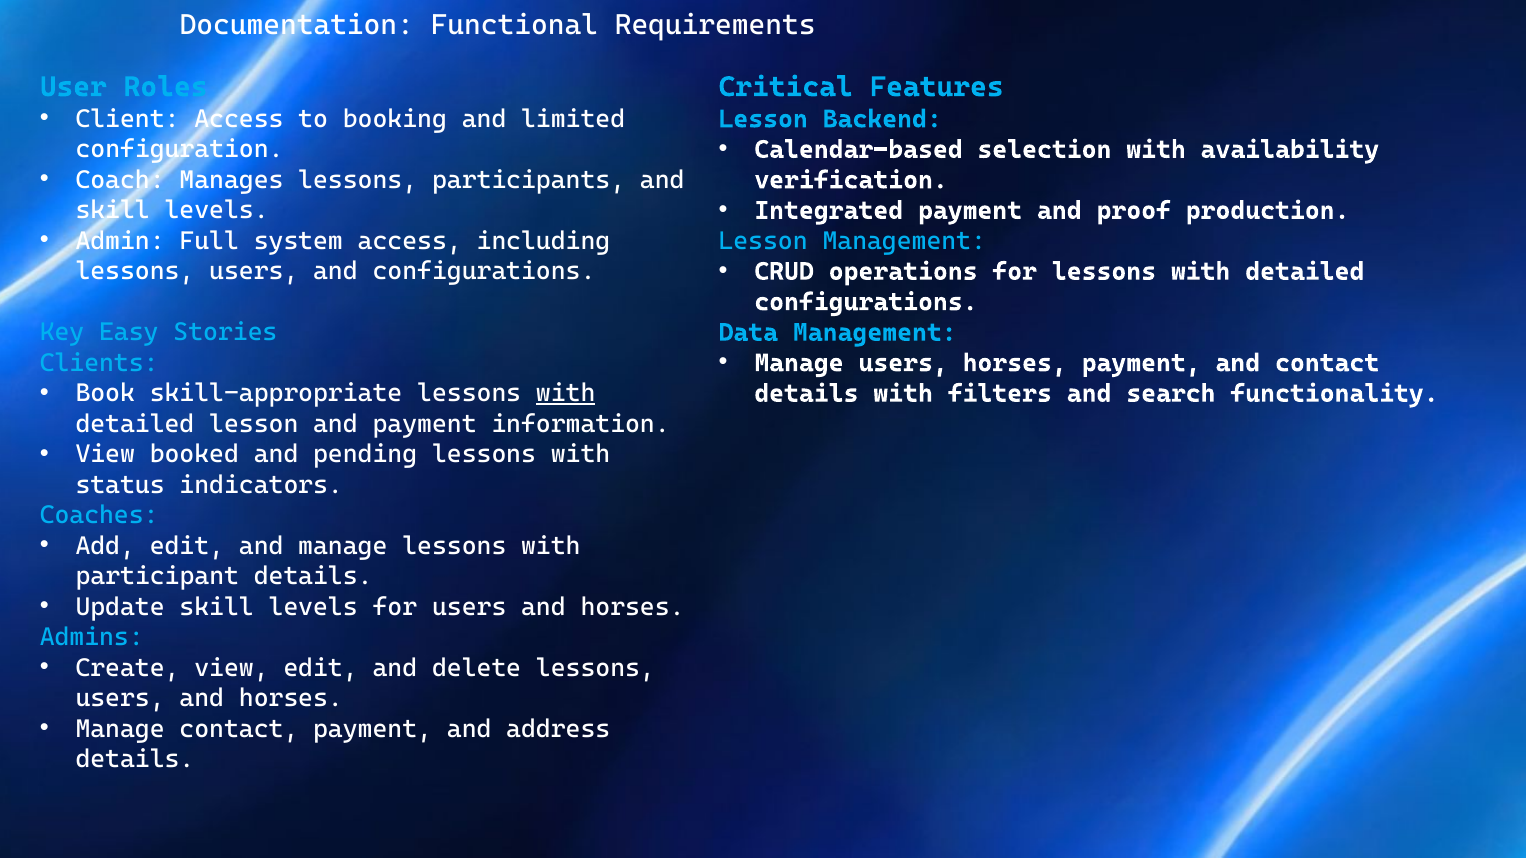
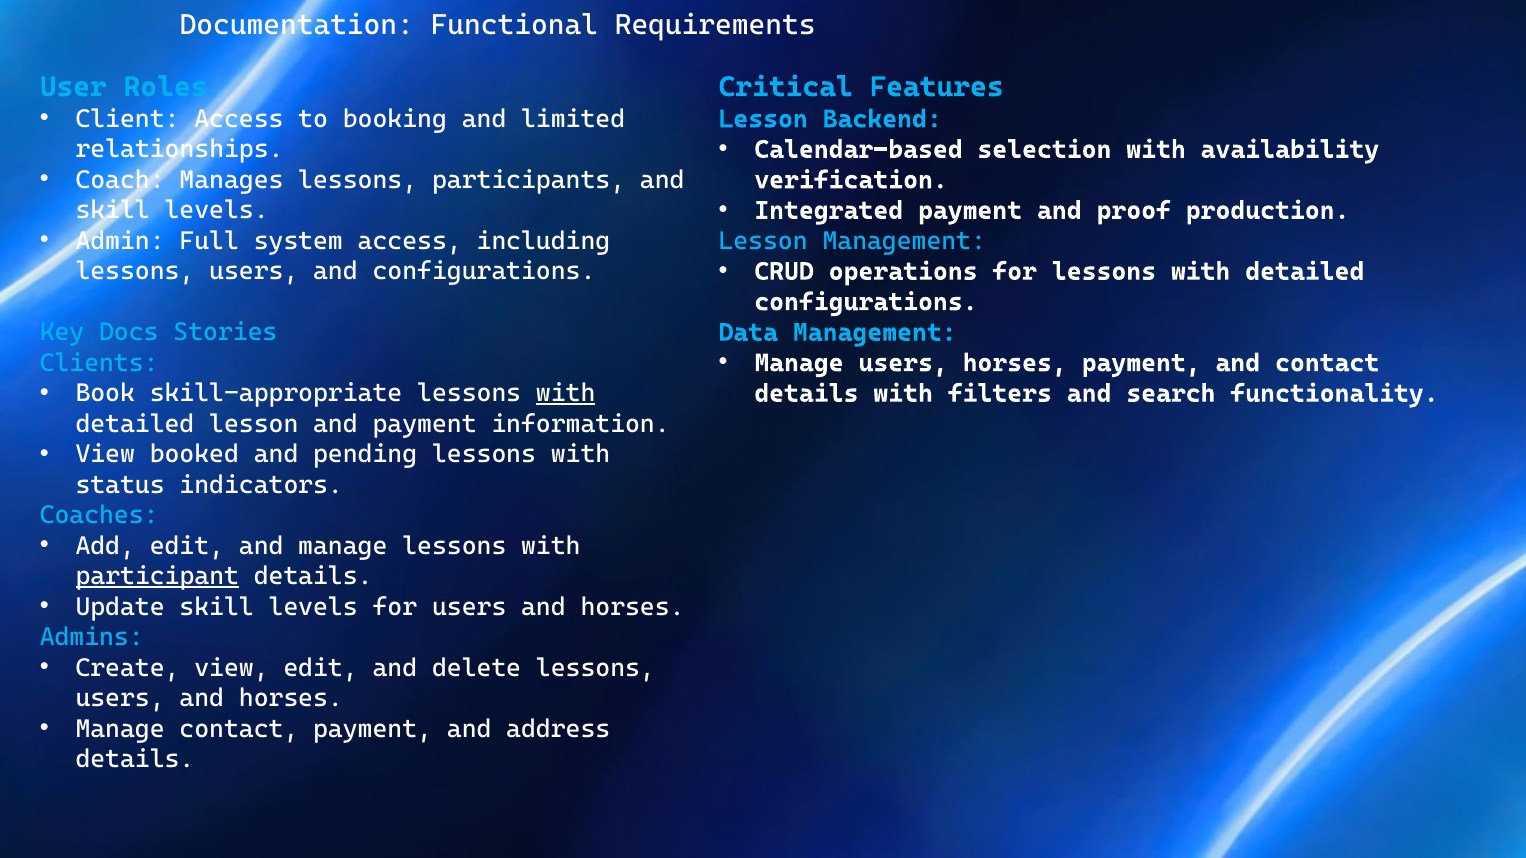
configuration: configuration -> relationships (180, 149)
Easy: Easy -> Docs (129, 332)
participant underline: none -> present (157, 577)
